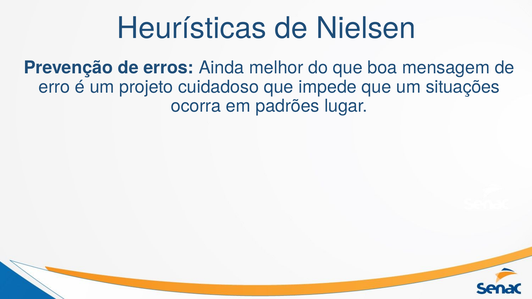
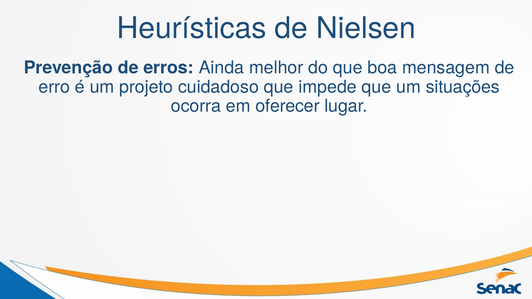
padrões: padrões -> oferecer (288, 106)
